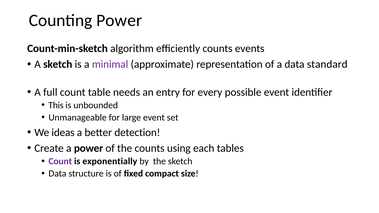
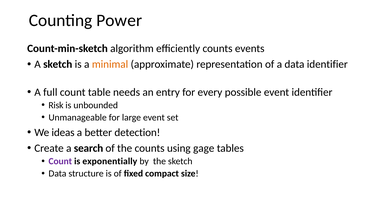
minimal colour: purple -> orange (110, 64)
data standard: standard -> identifier (327, 64)
This: This -> Risk (56, 105)
a power: power -> search (89, 148)
each: each -> gage (204, 148)
